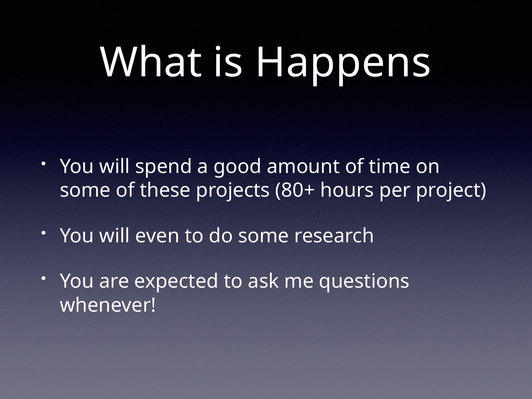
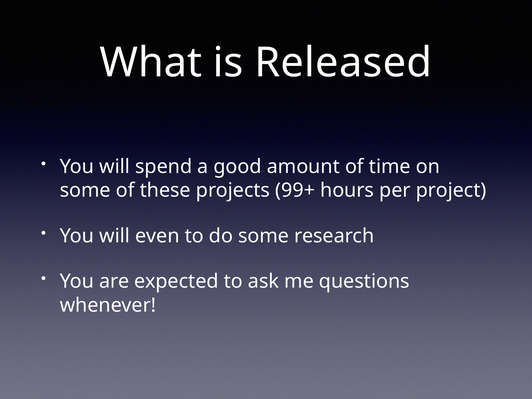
Happens: Happens -> Released (343, 63)
80+: 80+ -> 99+ (295, 190)
